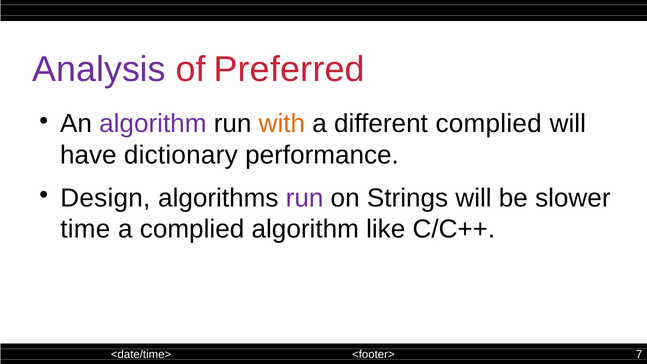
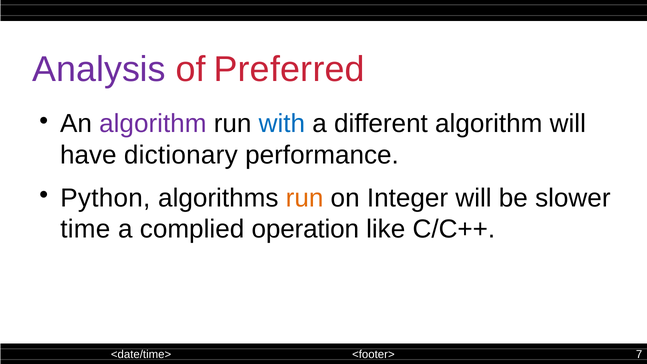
with colour: orange -> blue (282, 124)
different complied: complied -> algorithm (489, 124)
Design: Design -> Python (105, 198)
run colour: purple -> orange (305, 198)
Strings: Strings -> Integer (408, 198)
complied algorithm: algorithm -> operation (305, 229)
